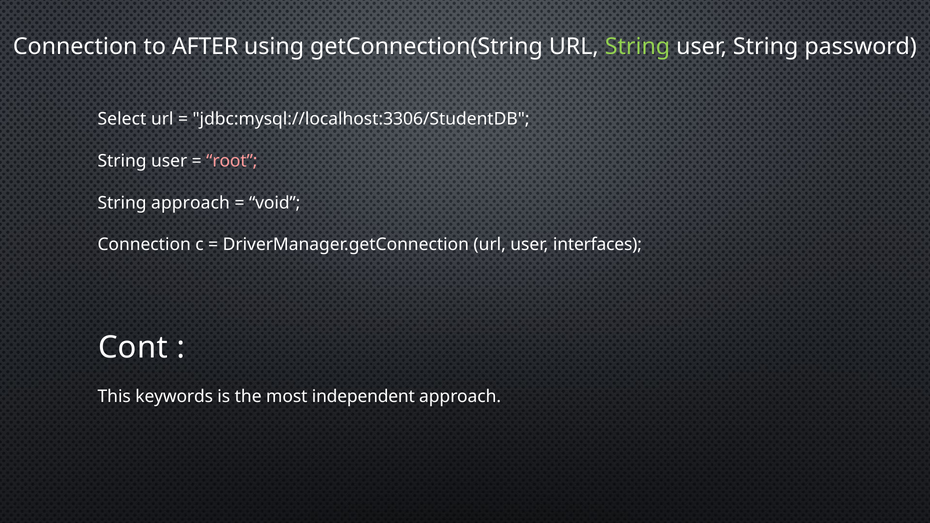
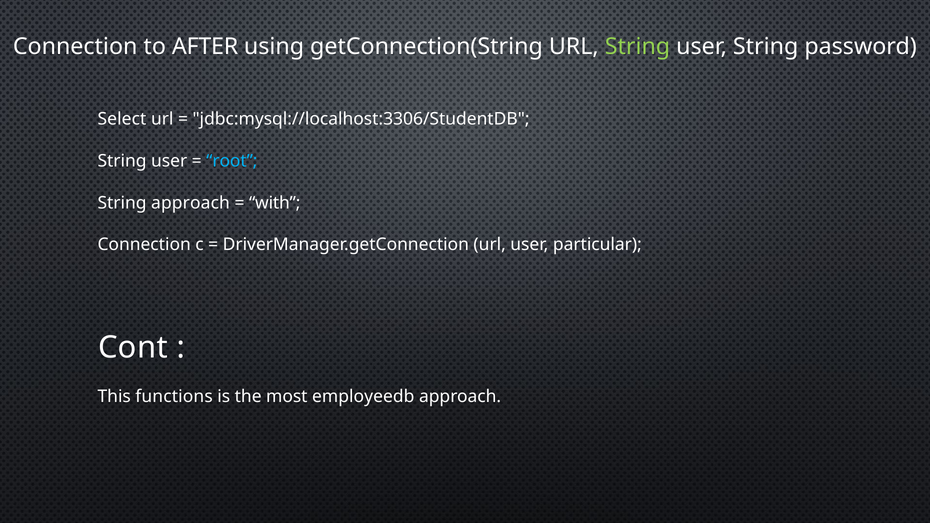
root colour: pink -> light blue (232, 161)
void: void -> with (275, 203)
interfaces: interfaces -> particular (597, 245)
keywords: keywords -> functions (174, 396)
independent: independent -> employeedb (363, 396)
